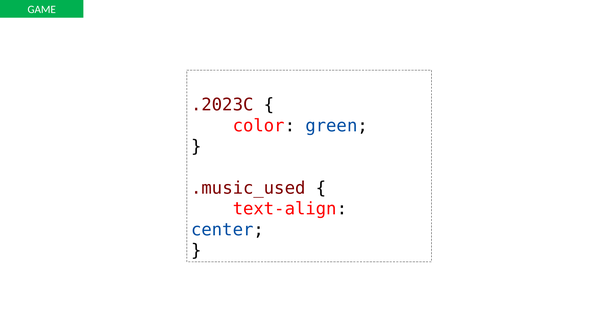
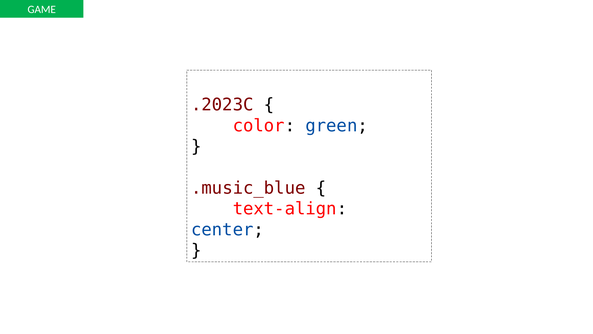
.music_used: .music_used -> .music_blue (248, 188)
